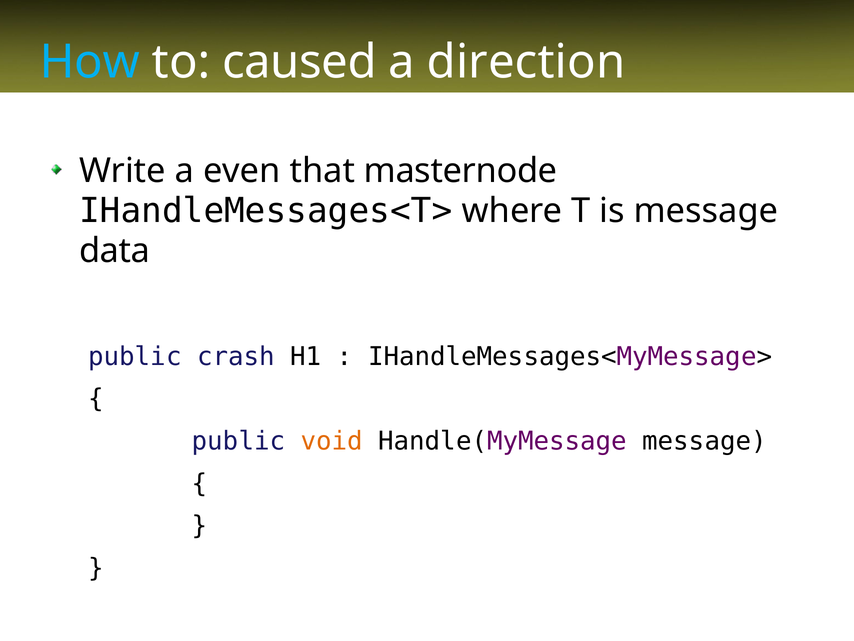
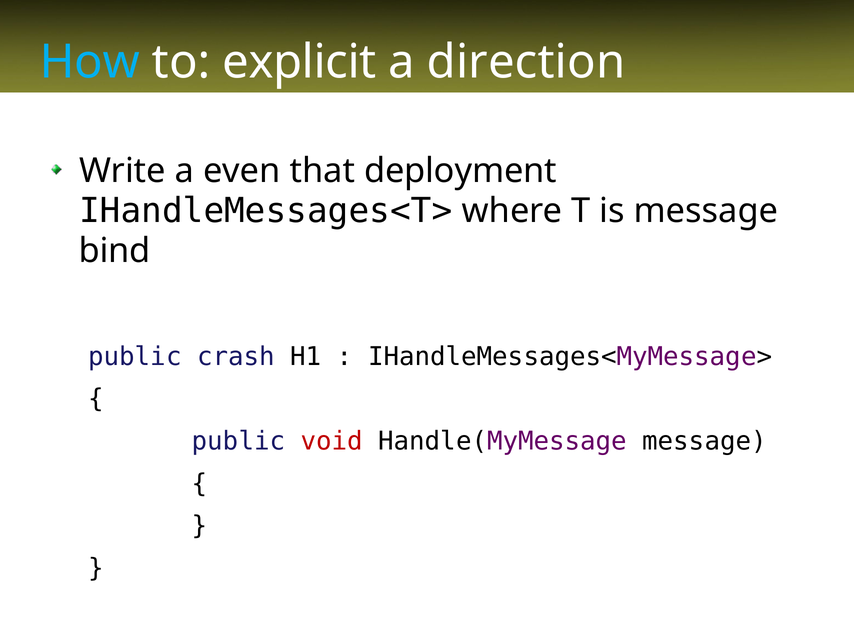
caused: caused -> explicit (299, 62)
masternode: masternode -> deployment (460, 170)
data: data -> bind (115, 251)
void colour: orange -> red (332, 441)
